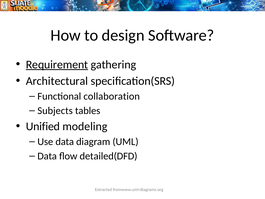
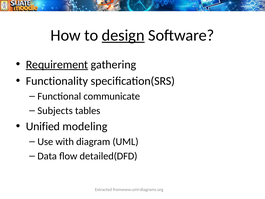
design underline: none -> present (123, 35)
Architectural: Architectural -> Functionality (57, 81)
collaboration: collaboration -> communicate (112, 96)
Use data: data -> with (65, 142)
